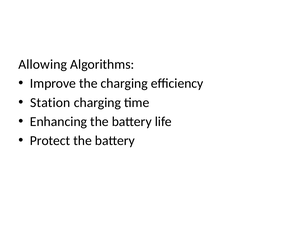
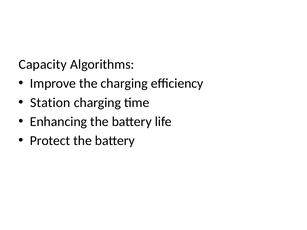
Allowing: Allowing -> Capacity (43, 64)
